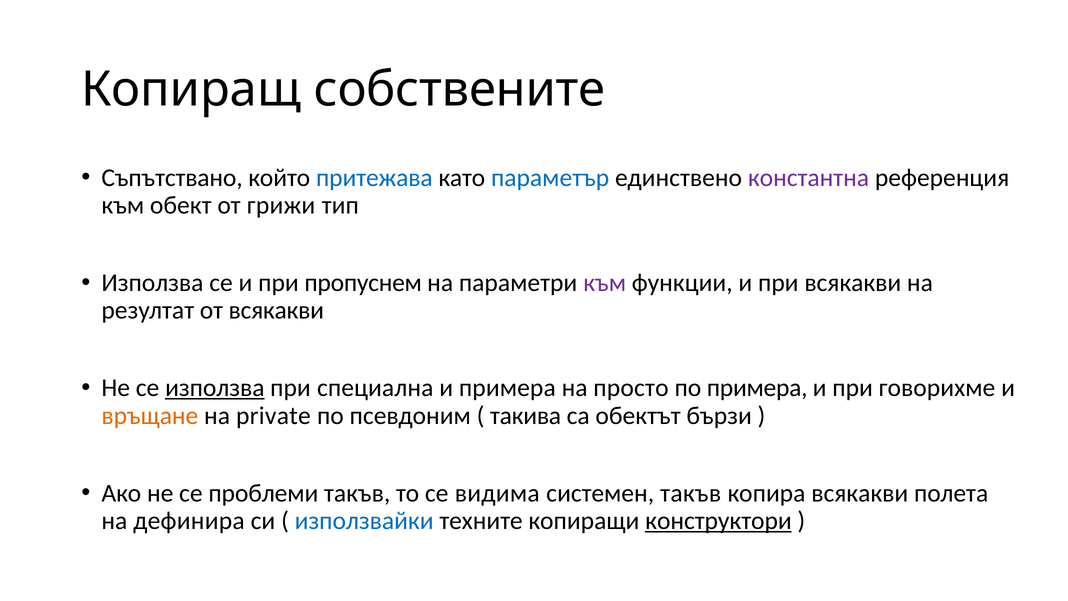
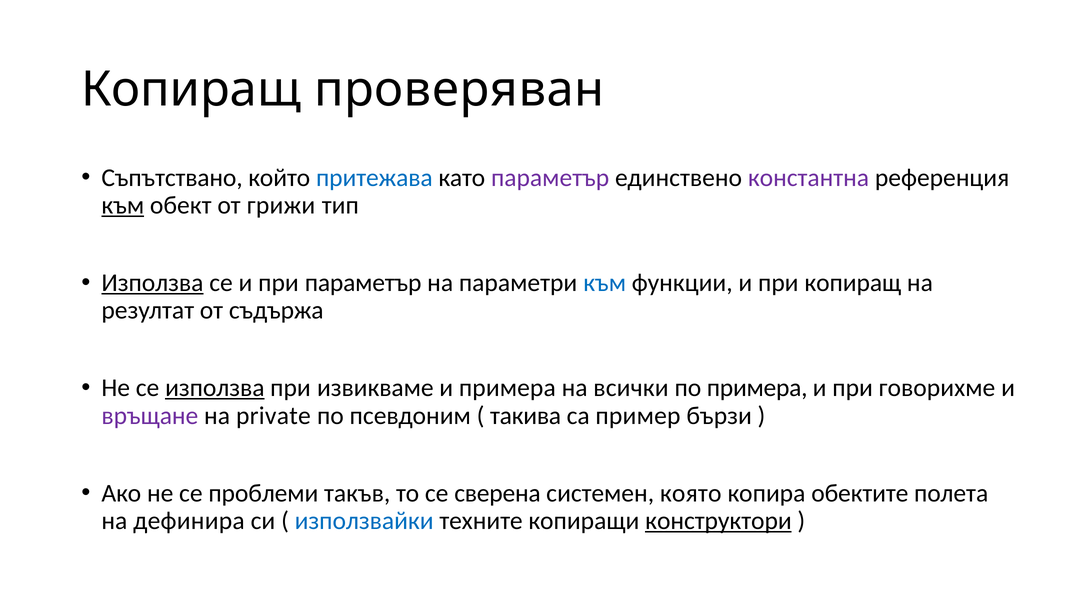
собствените: собствените -> проверяван (459, 90)
параметър colour: blue -> purple (550, 178)
към underline: none -> present (123, 205)
Използва underline: none -> present (152, 283)
при пропуснем: пропуснем -> параметър (363, 283)
към colour: purple -> blue (605, 283)
при всякакви: всякакви -> копиращ (853, 283)
от всякакви: всякакви -> съдържа (276, 310)
специална: специална -> извикваме (375, 388)
просто: просто -> всички (631, 388)
връщане colour: orange -> purple (150, 415)
обектът: обектът -> пример (638, 415)
видима: видима -> сверена (497, 493)
системен такъв: такъв -> която (691, 493)
копира всякакви: всякакви -> обектите (860, 493)
